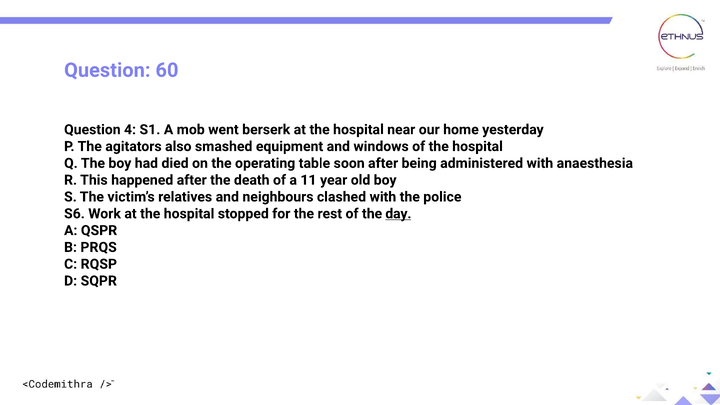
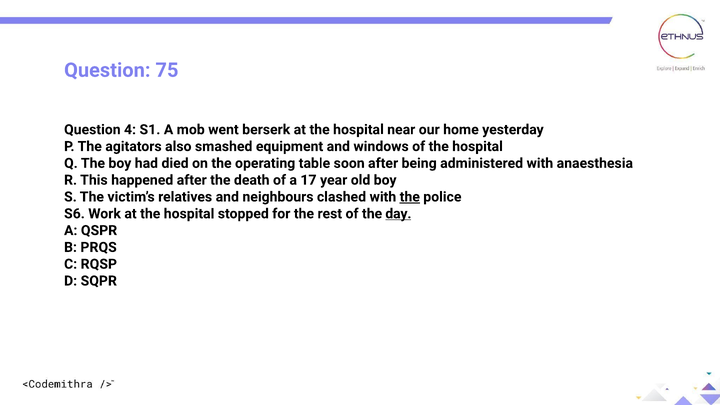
60: 60 -> 75 (167, 70)
11: 11 -> 17 (308, 180)
the underline: none -> present (410, 197)
